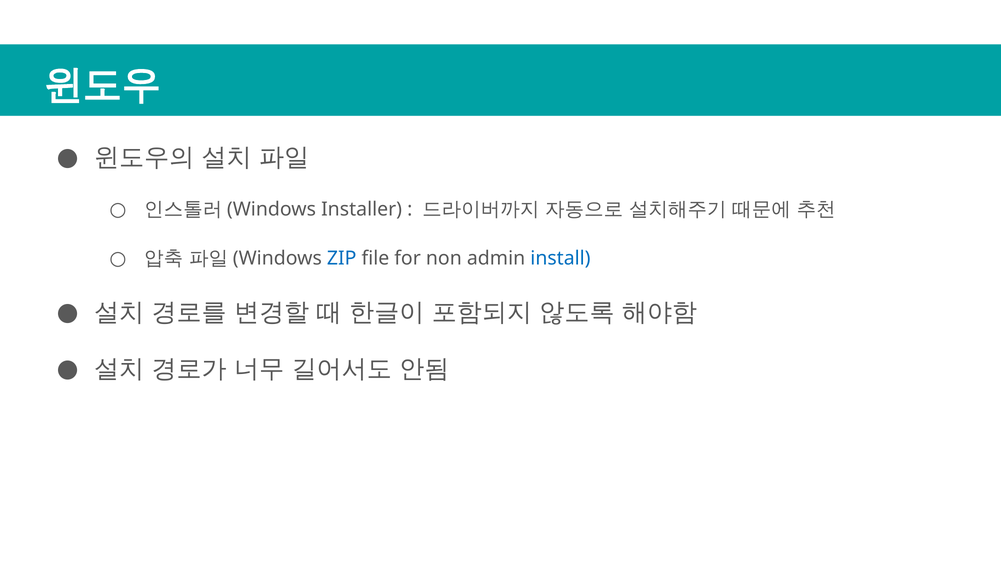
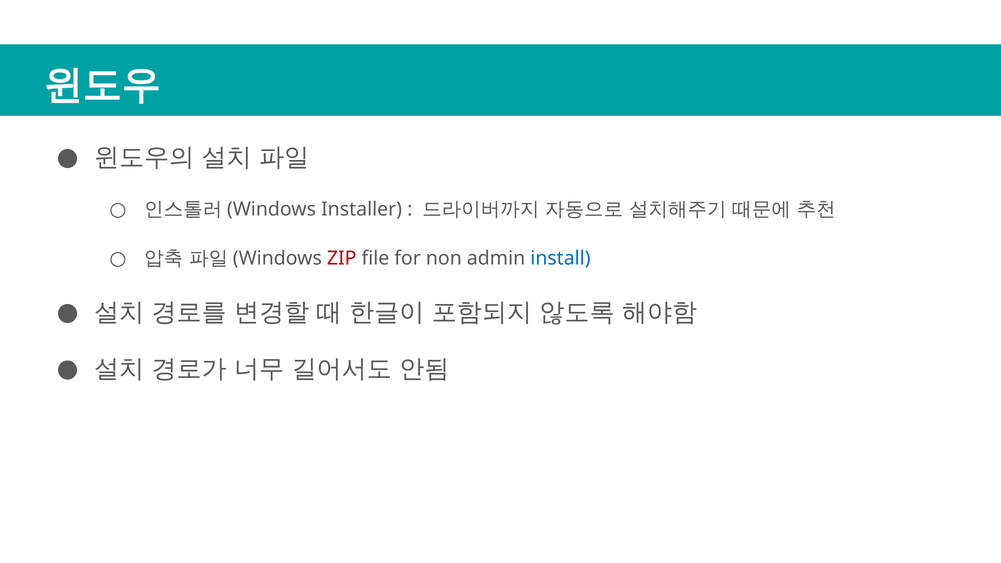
ZIP colour: blue -> red (342, 258)
